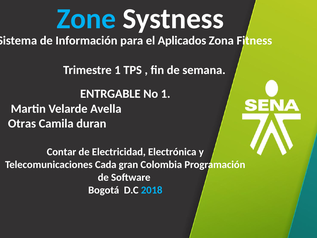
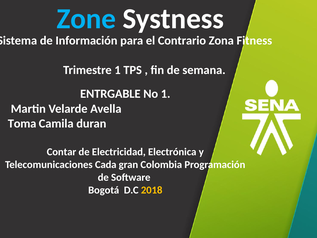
Aplicados: Aplicados -> Contrario (182, 40)
Otras: Otras -> Toma (22, 123)
2018 colour: light blue -> yellow (152, 190)
